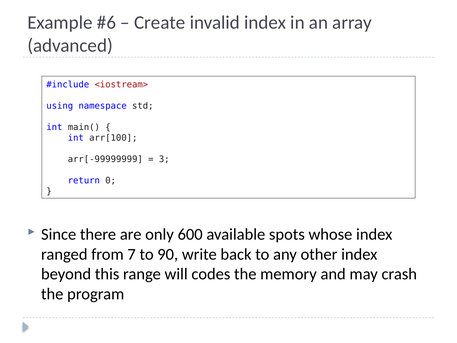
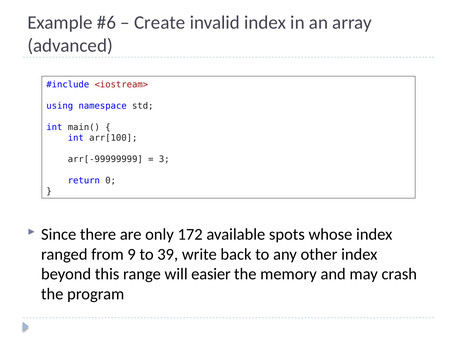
600: 600 -> 172 (190, 234)
7: 7 -> 9 (132, 254)
90: 90 -> 39 (168, 254)
codes: codes -> easier (211, 274)
